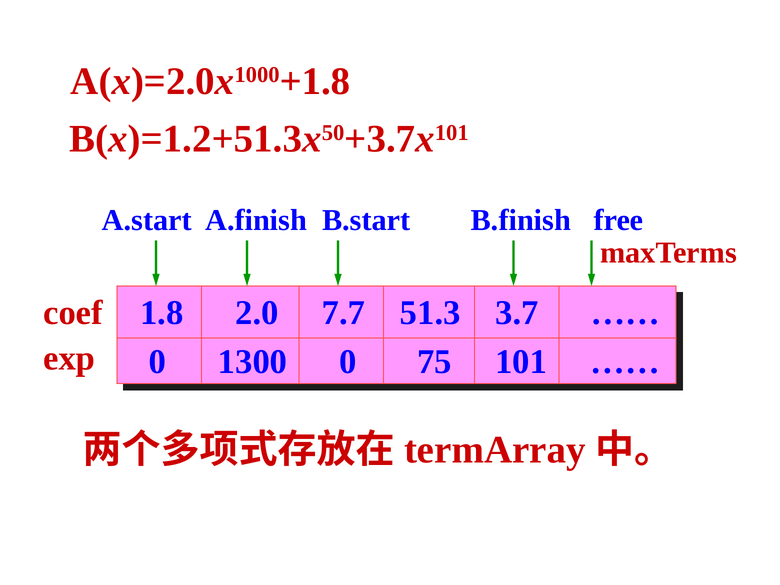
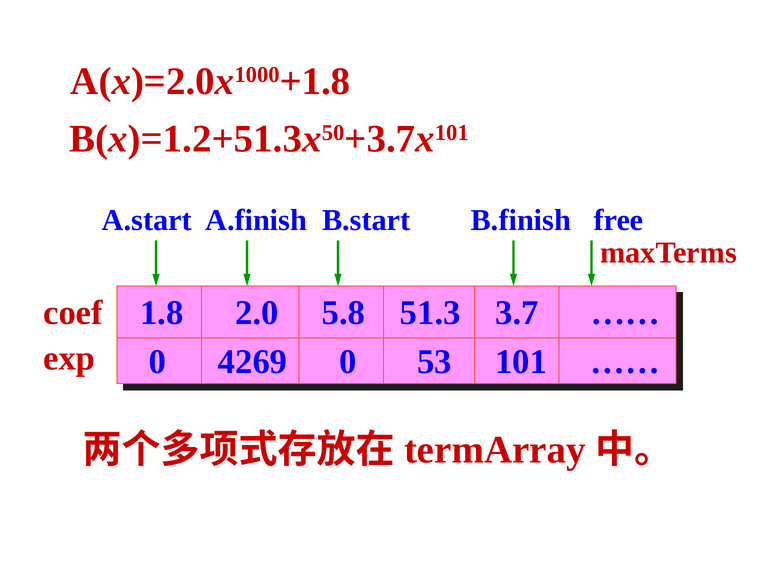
7.7: 7.7 -> 5.8 (344, 313)
1300: 1300 -> 4269 (253, 362)
75: 75 -> 53 (434, 362)
